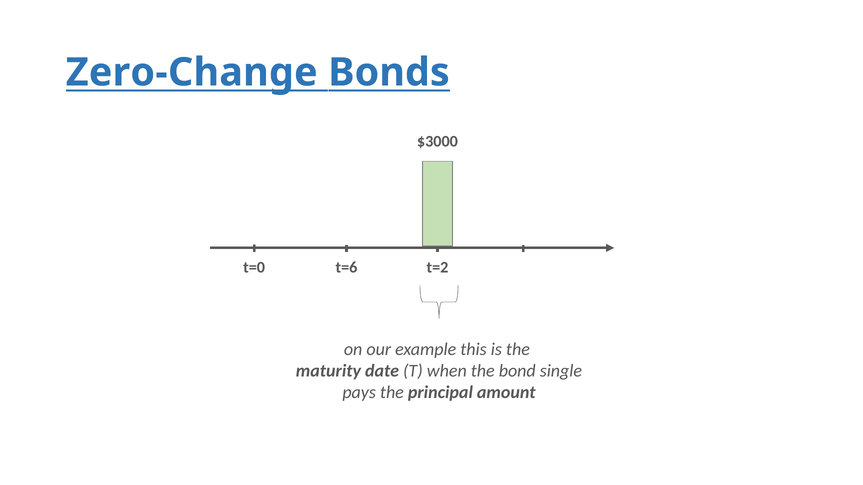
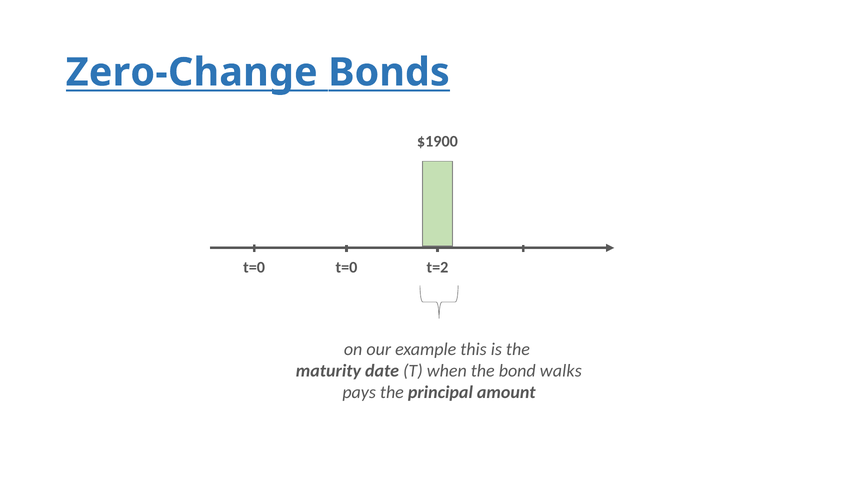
$3000: $3000 -> $1900 (437, 142)
t=0 t=6: t=6 -> t=0 (346, 268)
single: single -> walks (561, 371)
